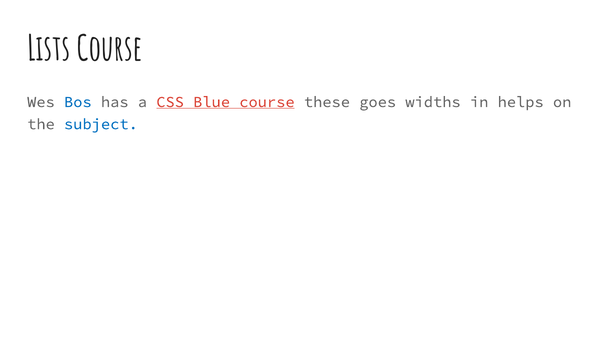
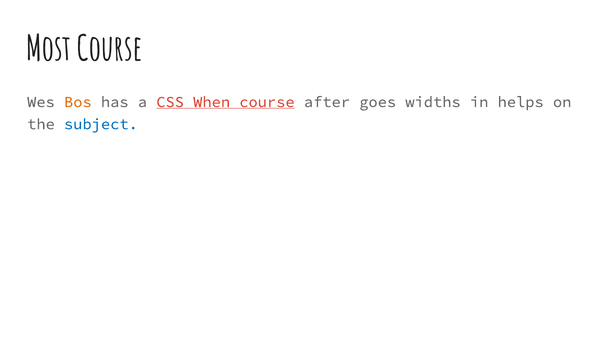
Lists: Lists -> Most (49, 49)
Bos colour: blue -> orange (78, 102)
Blue: Blue -> When (212, 102)
these: these -> after (327, 102)
